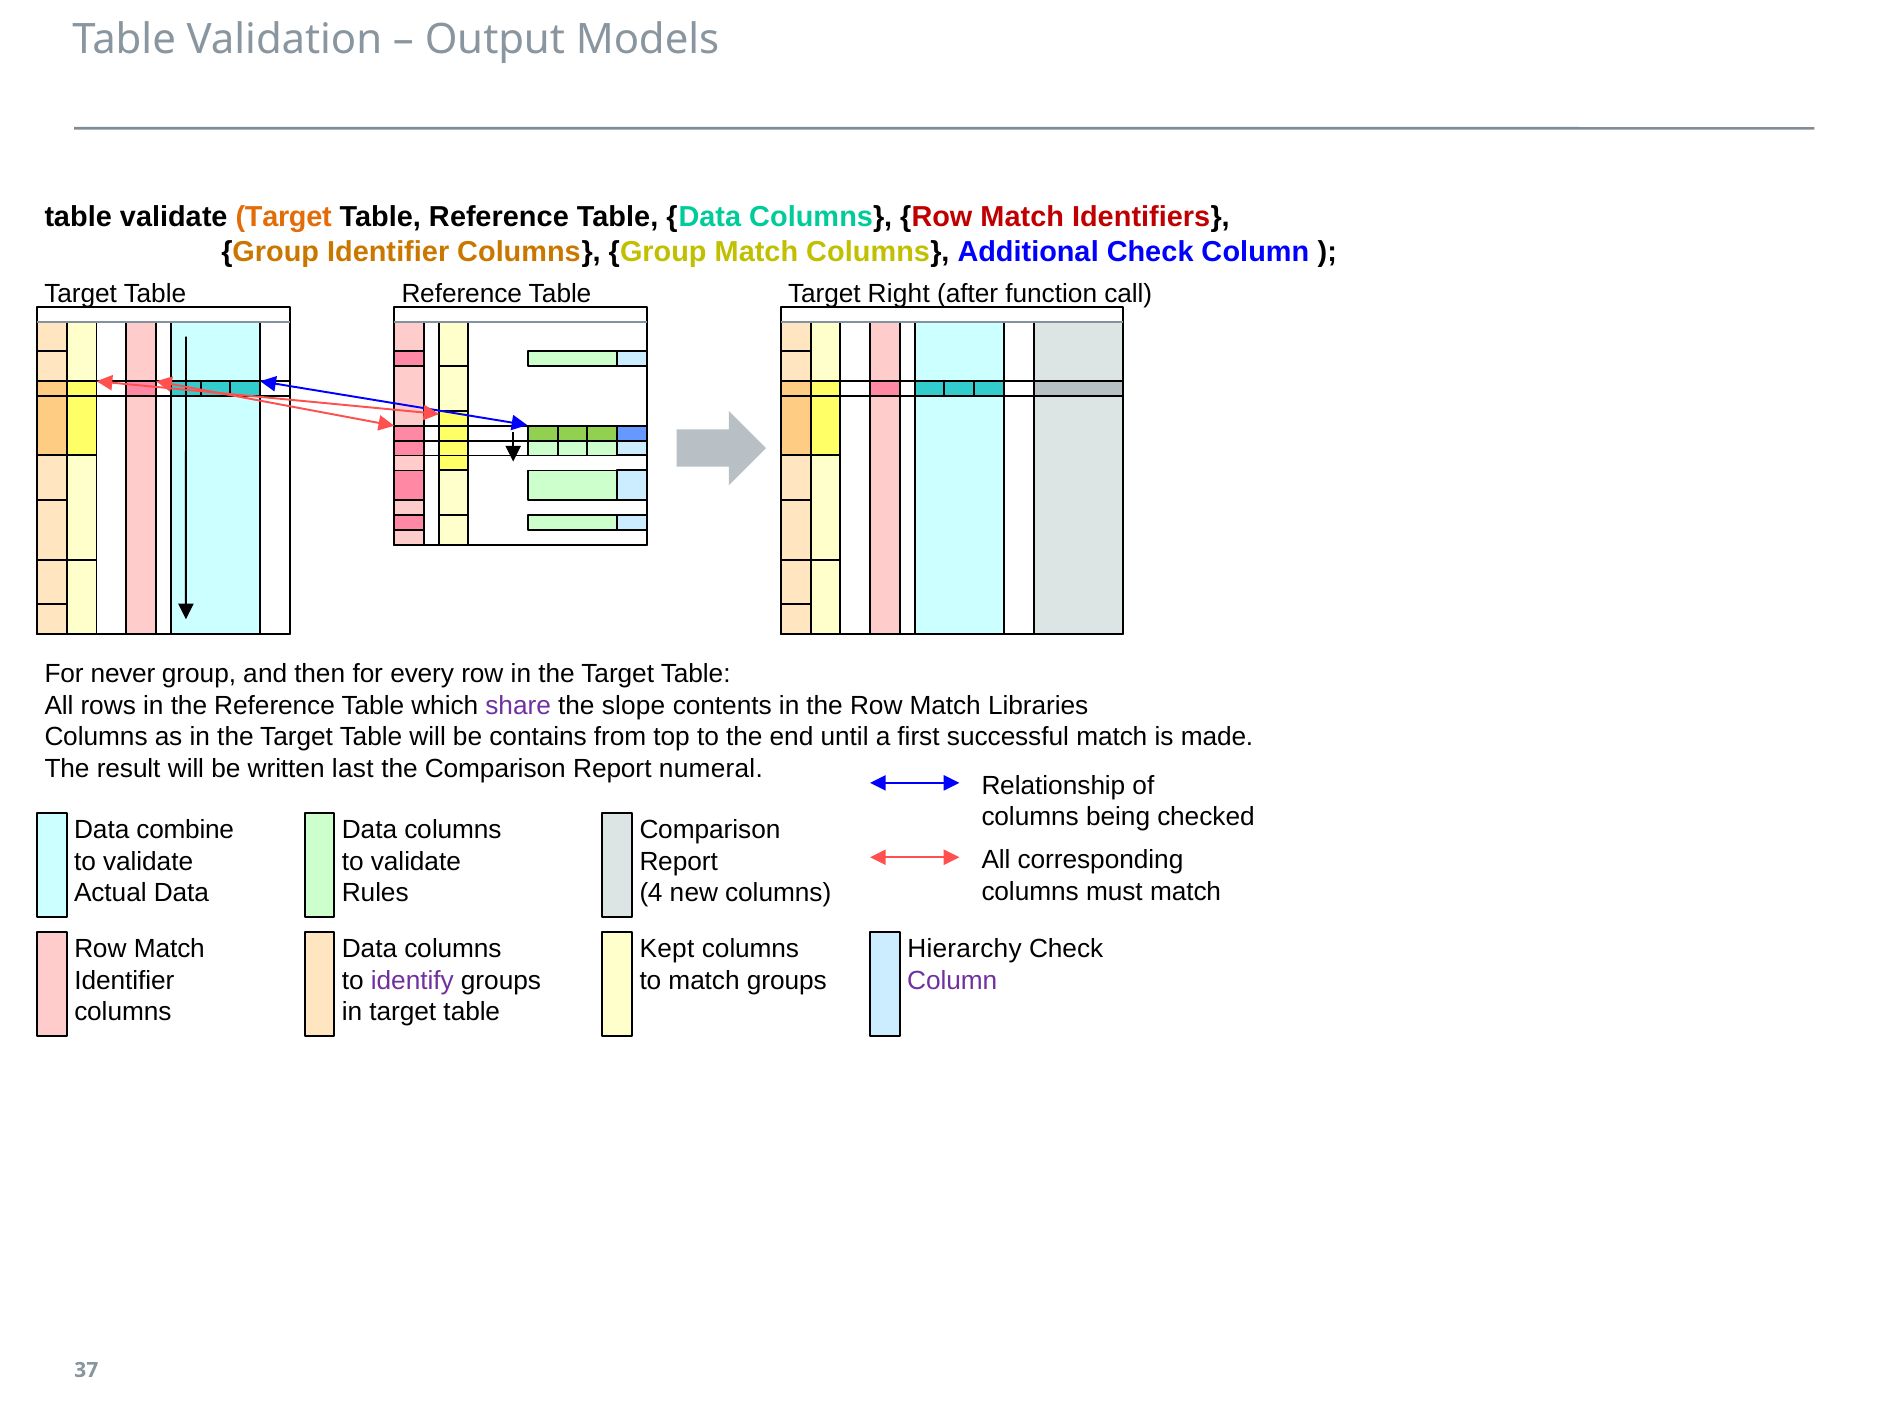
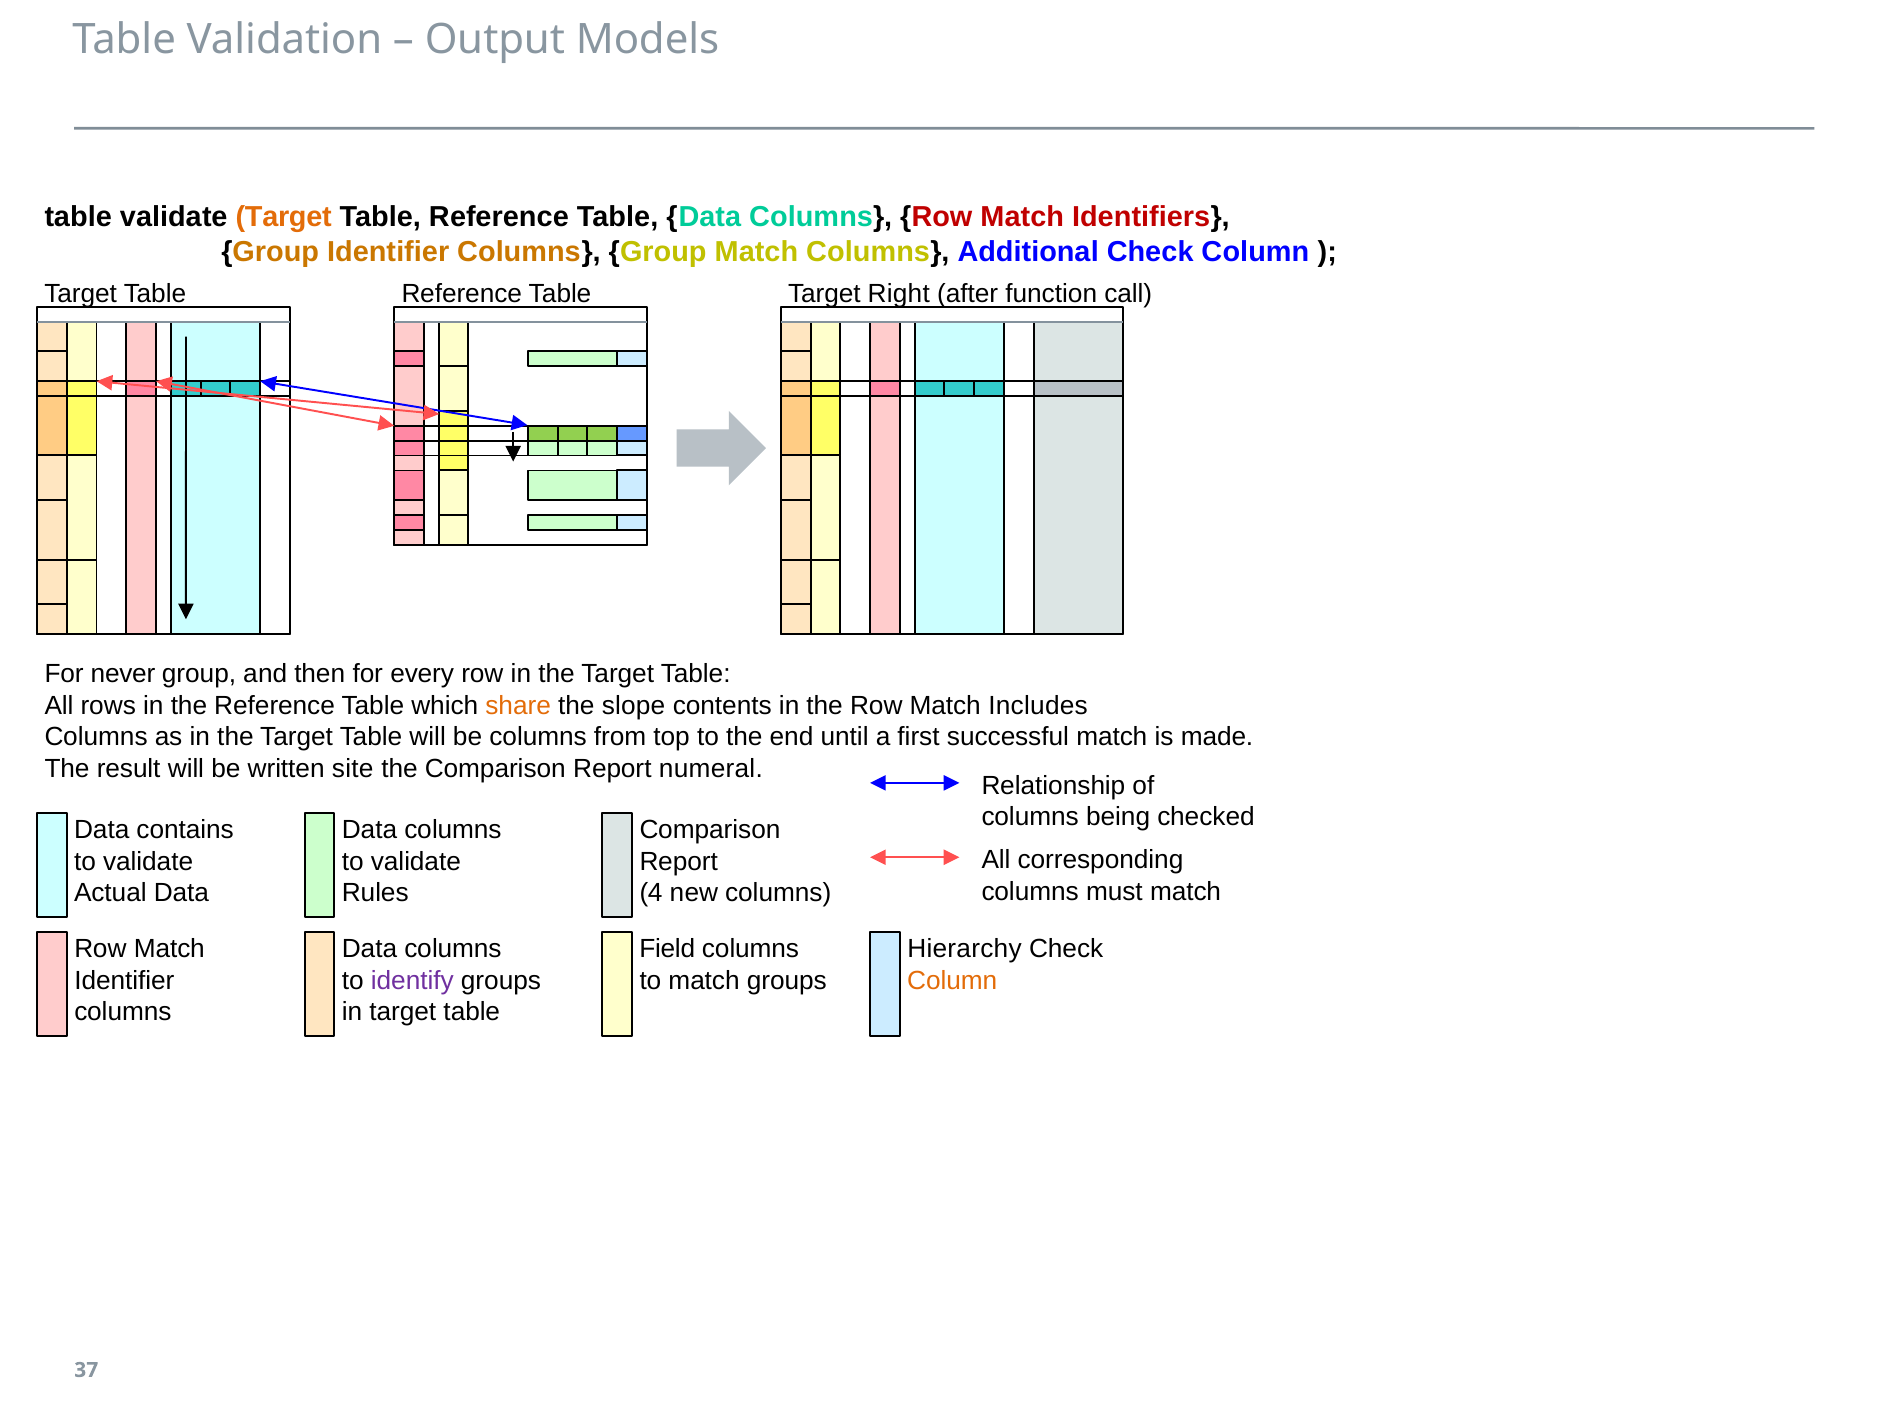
share colour: purple -> orange (518, 705)
Libraries: Libraries -> Includes (1038, 705)
be contains: contains -> columns (538, 737)
last: last -> site (353, 768)
combine: combine -> contains (185, 830)
Kept: Kept -> Field (667, 949)
Column colour: purple -> orange (952, 981)
